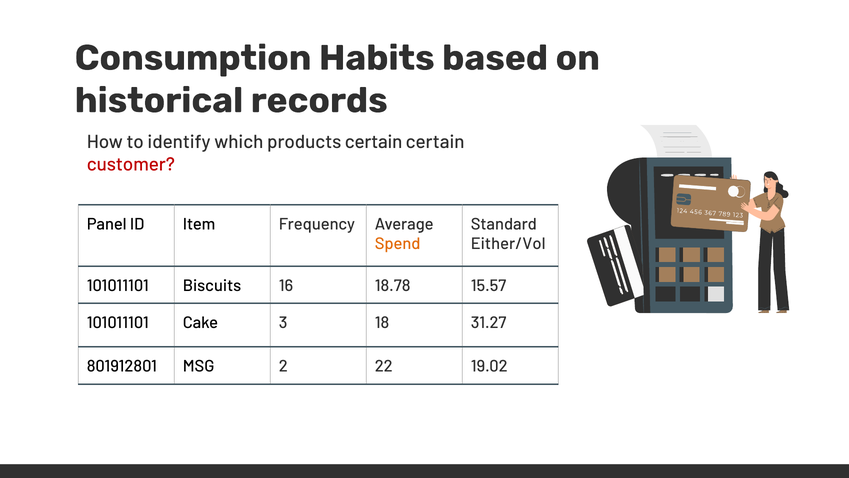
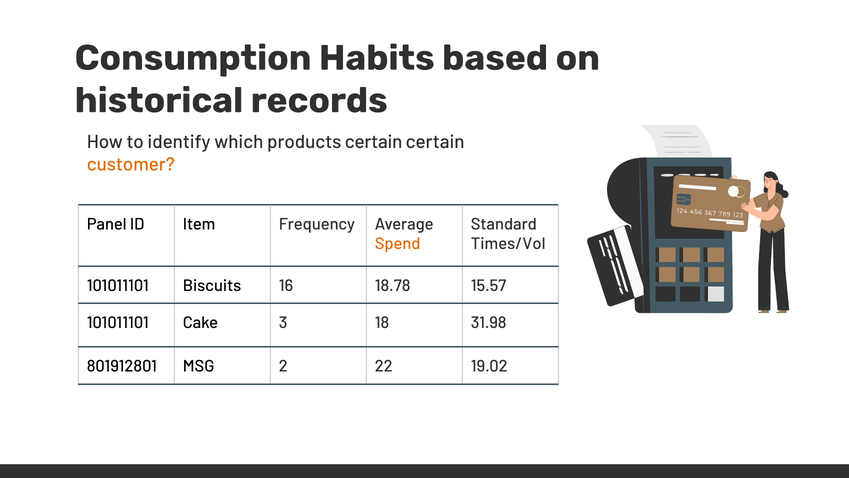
customer colour: red -> orange (131, 164)
Either/Vol: Either/Vol -> Times/Vol (508, 244)
31.27: 31.27 -> 31.98 (489, 323)
